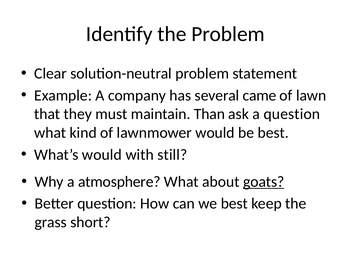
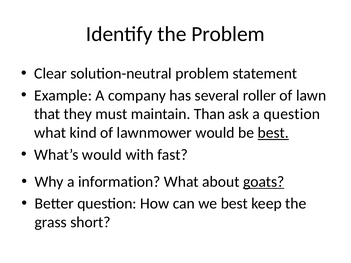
came: came -> roller (259, 95)
best underline: none -> present (273, 133)
still: still -> fast (173, 155)
atmosphere: atmosphere -> information (119, 182)
